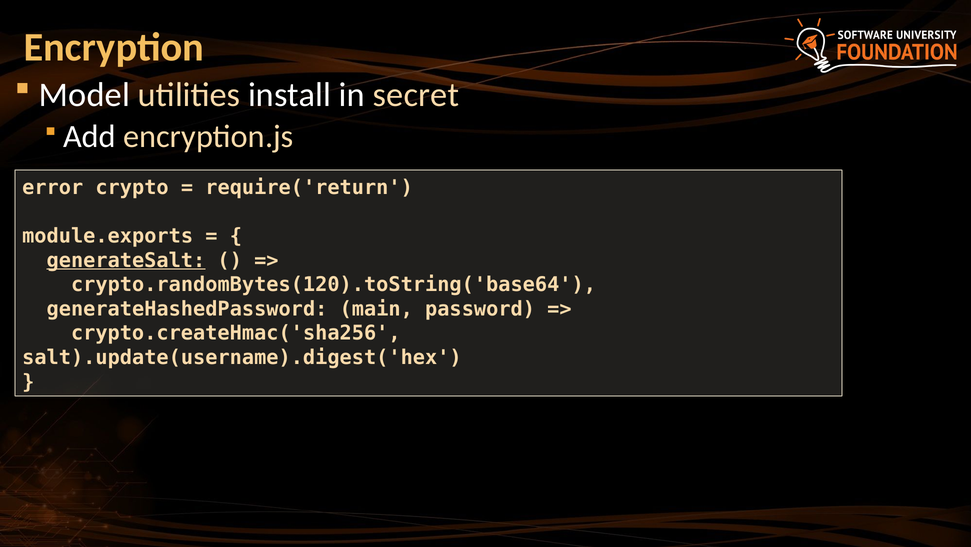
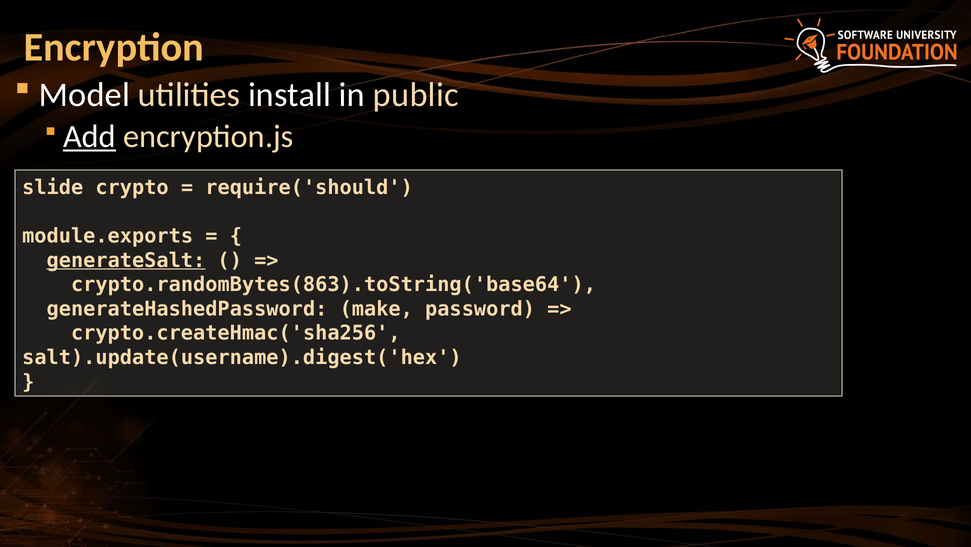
secret: secret -> public (416, 95)
Add underline: none -> present (89, 137)
error: error -> slide (53, 187)
require('return: require('return -> require('should (309, 187)
crypto.randomBytes(120).toString('base64: crypto.randomBytes(120).toString('base64 -> crypto.randomBytes(863).toString('base64 (333, 284)
main: main -> make (376, 309)
